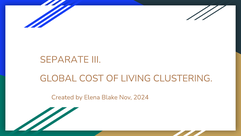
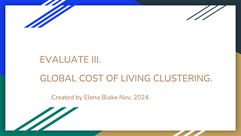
SEPARATE: SEPARATE -> EVALUATE (64, 59)
